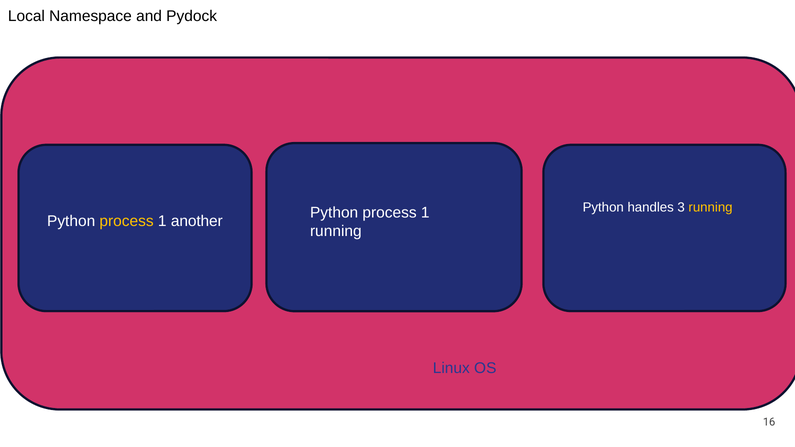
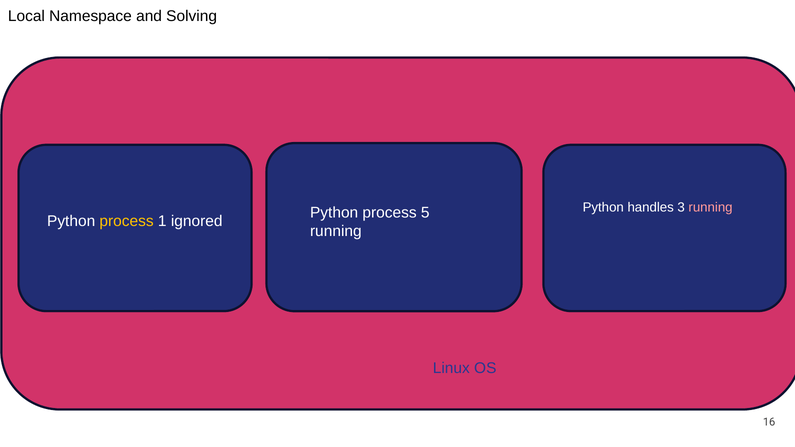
Pydock: Pydock -> Solving (192, 16)
running colour: yellow -> pink (711, 208)
1: 1 -> 5 (425, 213)
another: another -> ignored (197, 221)
